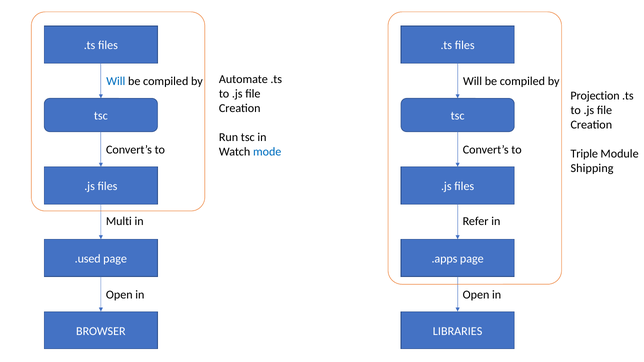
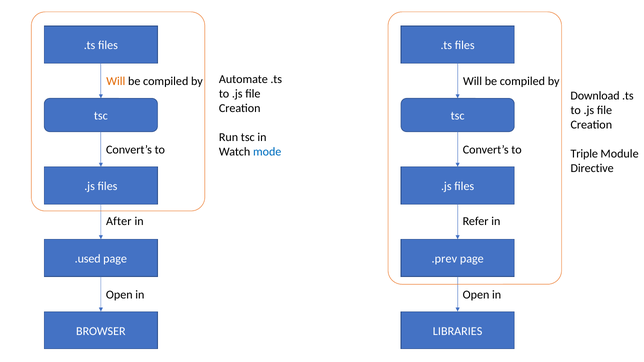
Will colour: blue -> orange (116, 82)
Projection: Projection -> Download (595, 96)
Shipping: Shipping -> Directive (592, 168)
Multi: Multi -> After (119, 222)
.apps: .apps -> .prev (444, 259)
